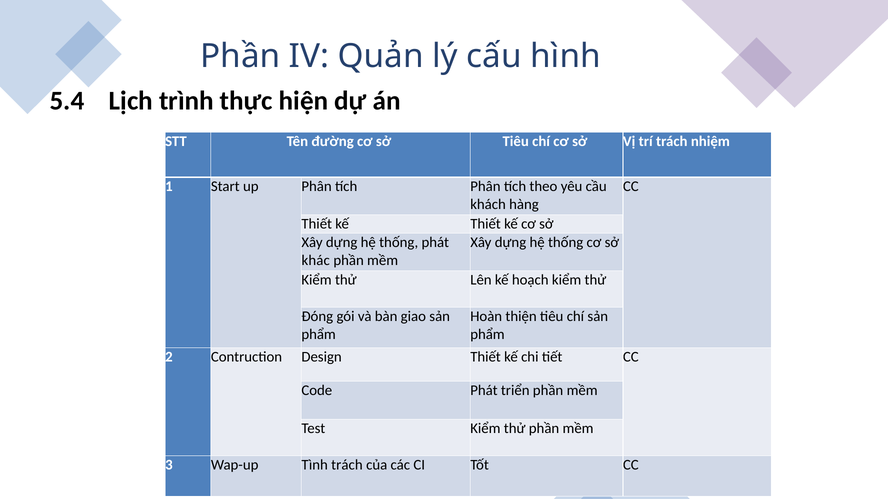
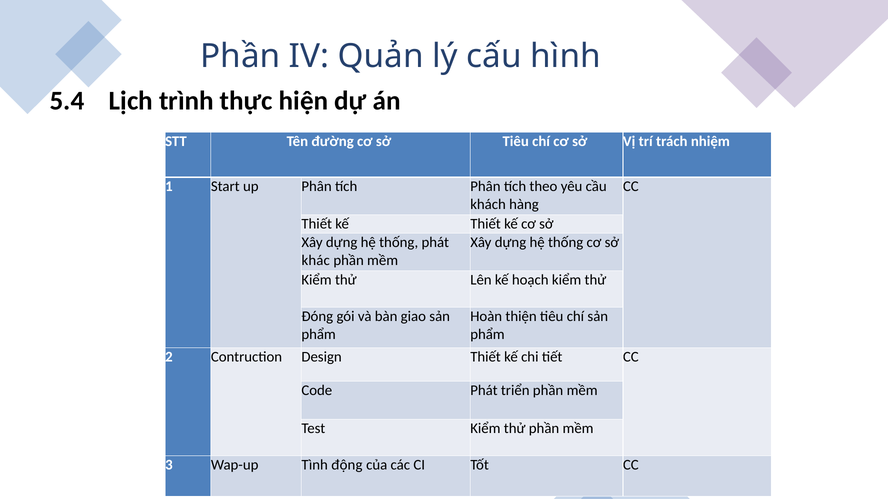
Tình trách: trách -> động (347, 465)
